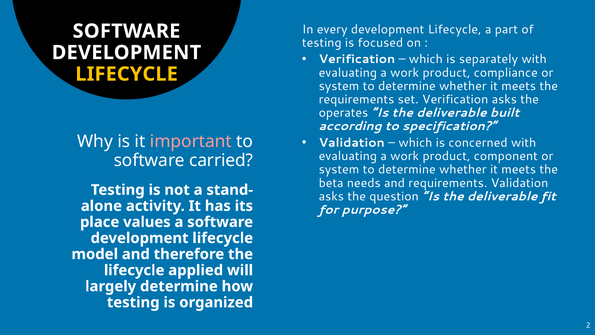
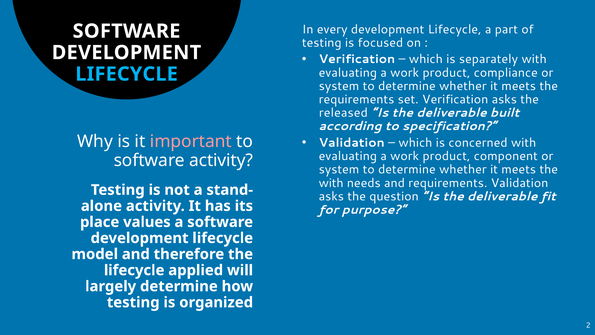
LIFECYCLE colour: yellow -> light blue (127, 74)
operates: operates -> released (343, 113)
software carried: carried -> activity (221, 160)
beta: beta -> with (331, 183)
